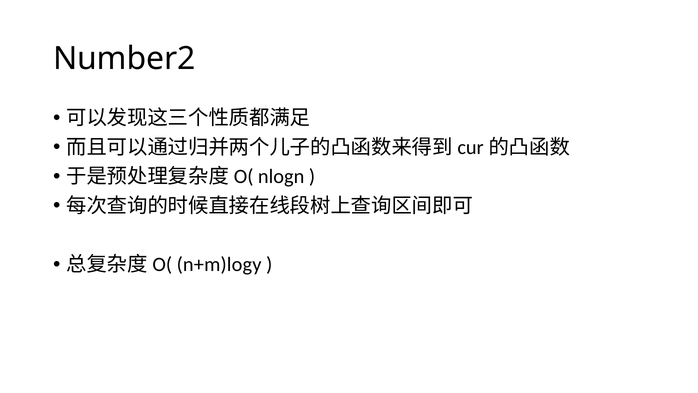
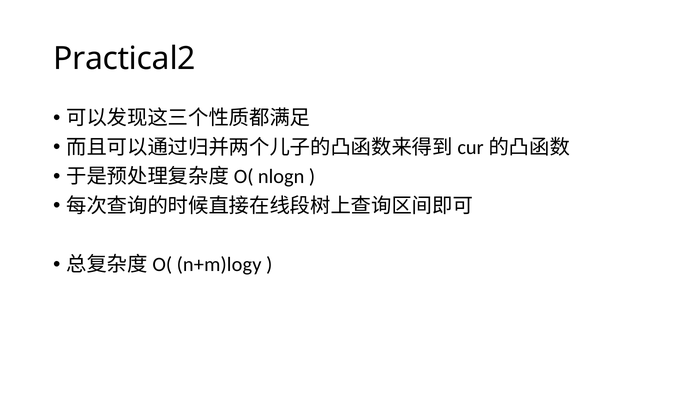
Number2: Number2 -> Practical2 (124, 59)
